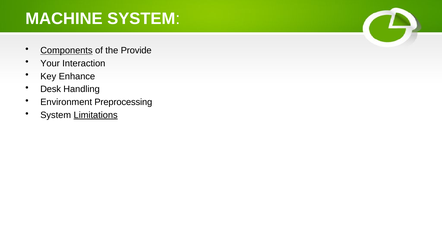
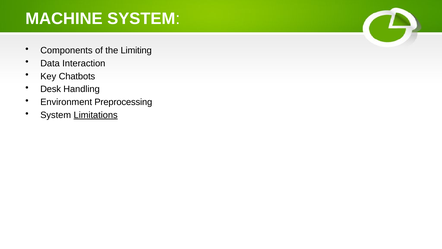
Components underline: present -> none (66, 50)
Provide: Provide -> Limiting (136, 50)
Your: Your -> Data (50, 63)
Enhance: Enhance -> Chatbots (77, 76)
